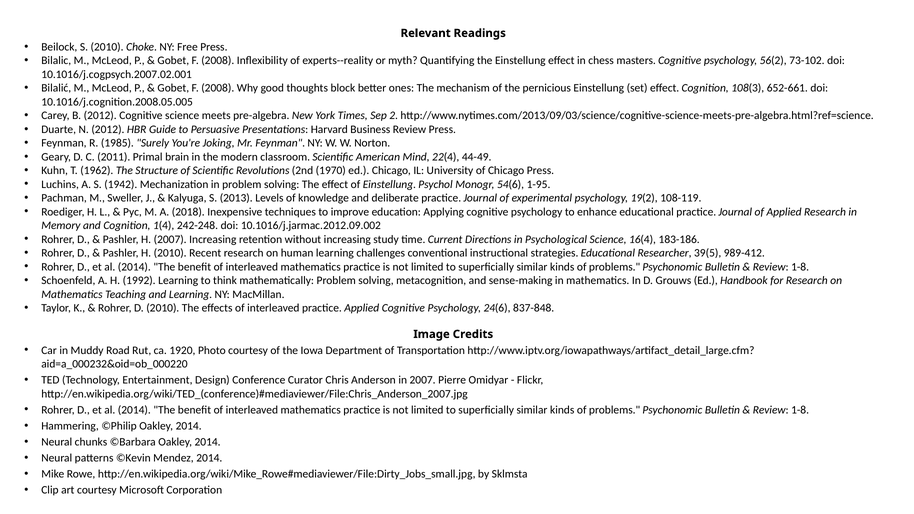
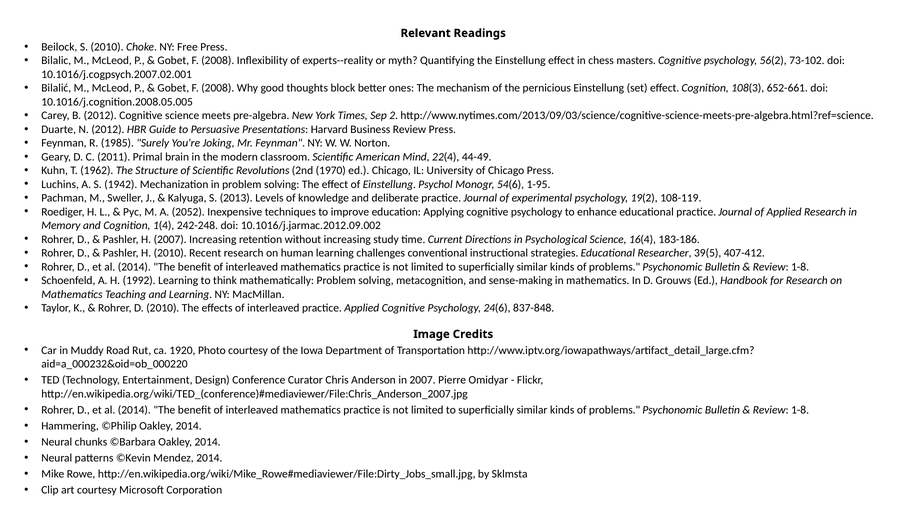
2018: 2018 -> 2052 (188, 212)
989-412: 989-412 -> 407-412 (744, 253)
